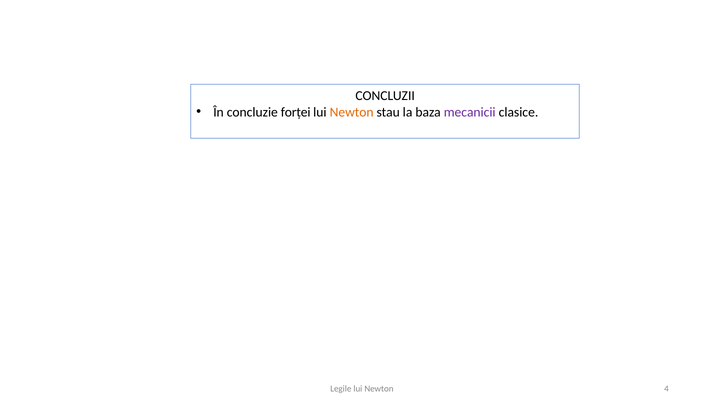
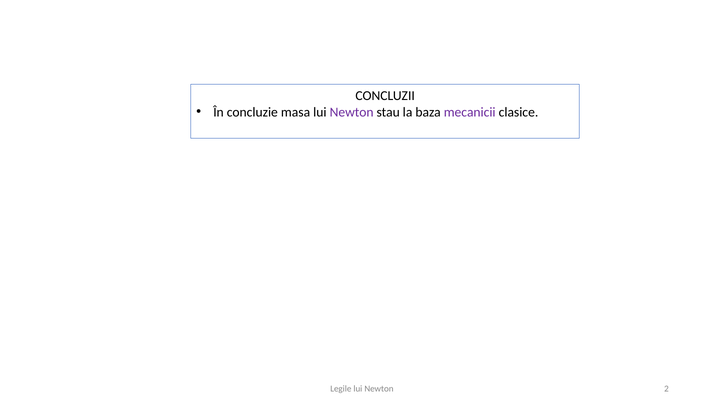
forței: forței -> masa (296, 112)
Newton colour: orange -> purple (352, 112)
4: 4 -> 2 (667, 389)
